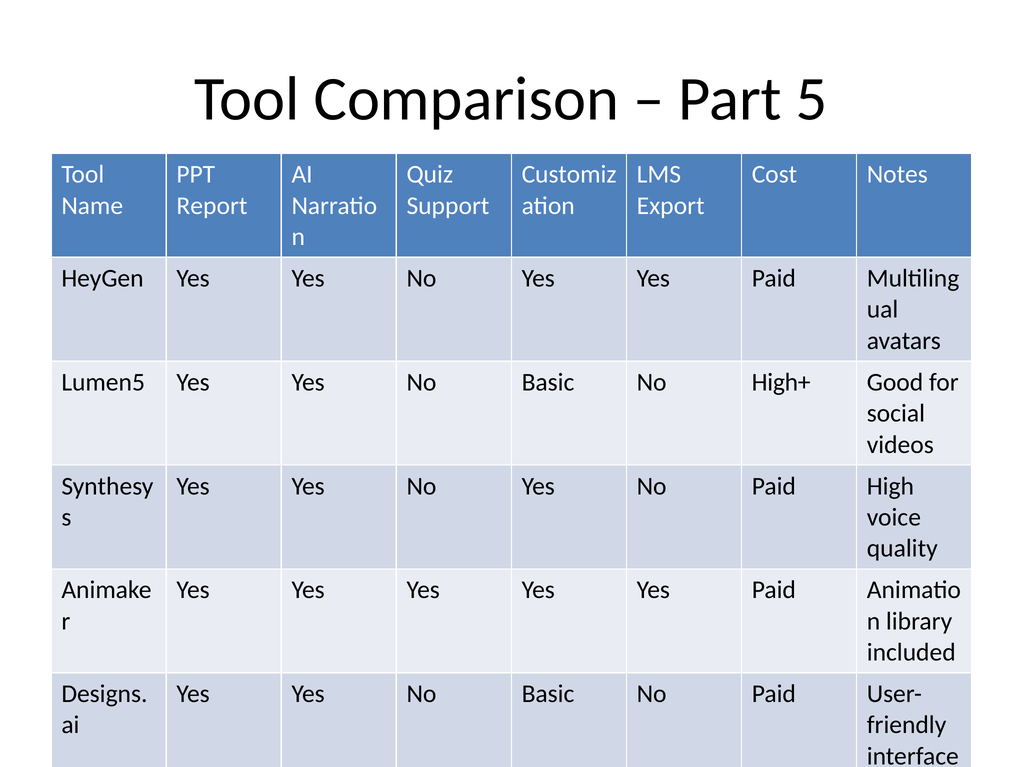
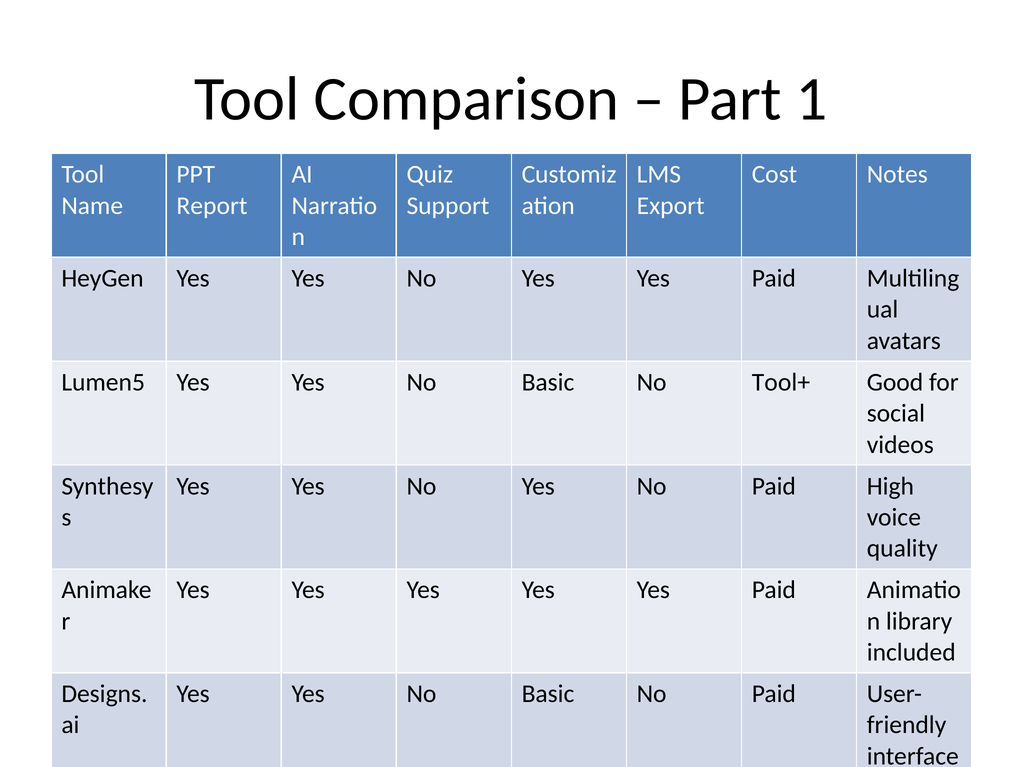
5: 5 -> 1 (812, 99)
High+: High+ -> Tool+ (781, 382)
